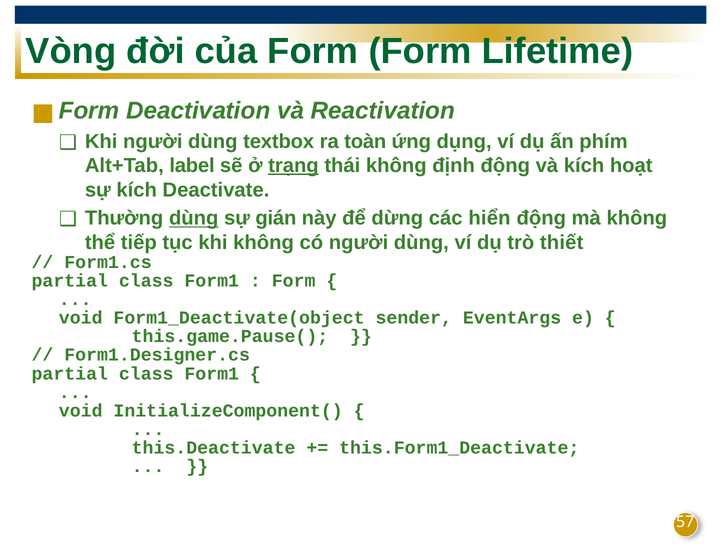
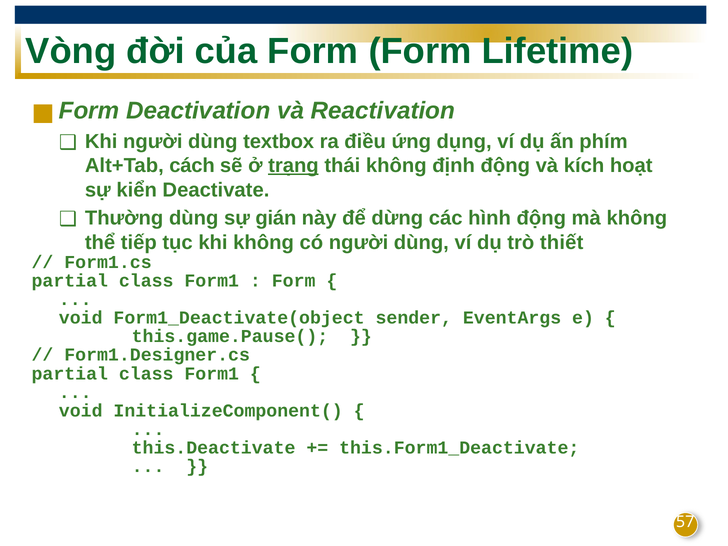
toàn: toàn -> điều (365, 141)
label: label -> cách (192, 166)
sự kích: kích -> kiển (137, 190)
dùng underline: present -> none (194, 218)
hiển: hiển -> hình (490, 218)
